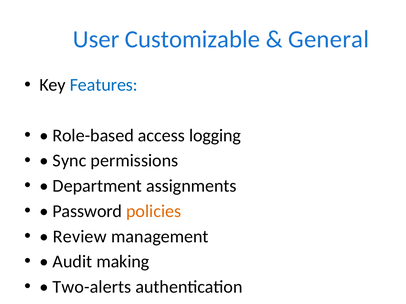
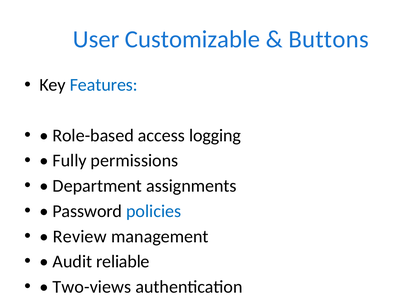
General: General -> Buttons (329, 39)
Sync: Sync -> Fully (70, 161)
policies colour: orange -> blue (154, 212)
making: making -> reliable (123, 262)
Two-alerts: Two-alerts -> Two-views (92, 287)
